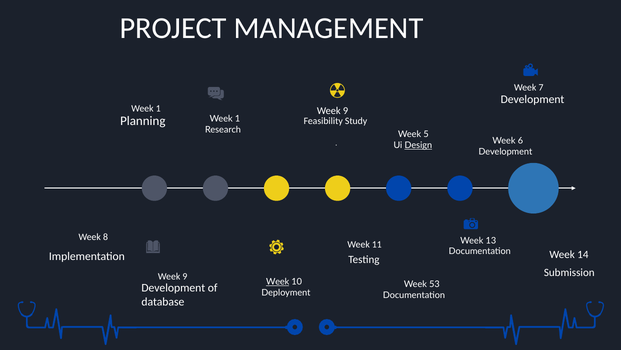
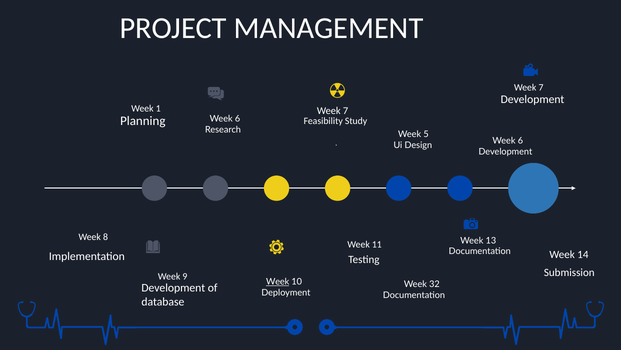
9: 9 -> 7 (346, 111)
1: 1 -> 6 (238, 119)
Design underline: present -> none (418, 145)
53: 53 -> 32 (434, 284)
